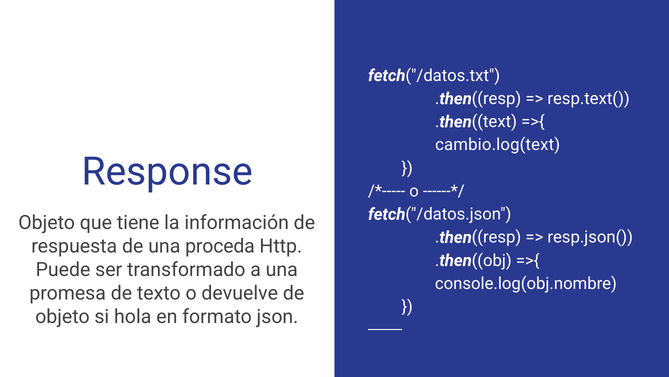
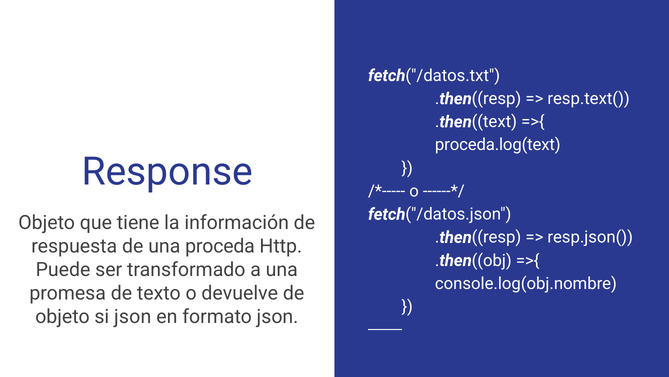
cambio.log(text: cambio.log(text -> proceda.log(text (498, 145)
si hola: hola -> json (133, 316)
